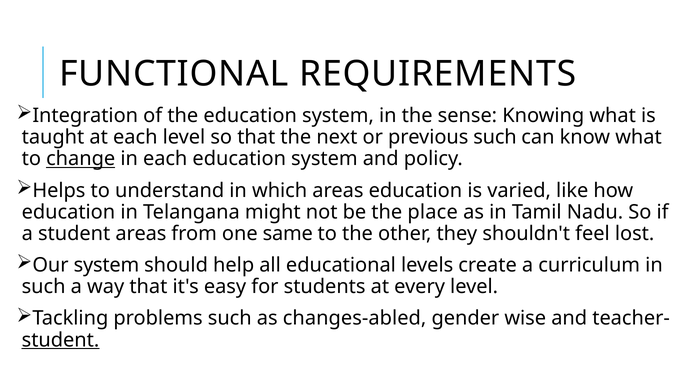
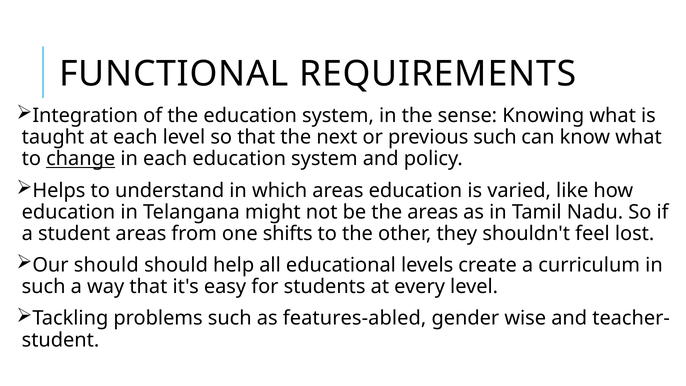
the place: place -> areas (433, 212)
same: same -> shifts (288, 233)
Our system: system -> should (106, 265)
changes-abled: changes-abled -> features-abled (355, 318)
student underline: present -> none (60, 340)
